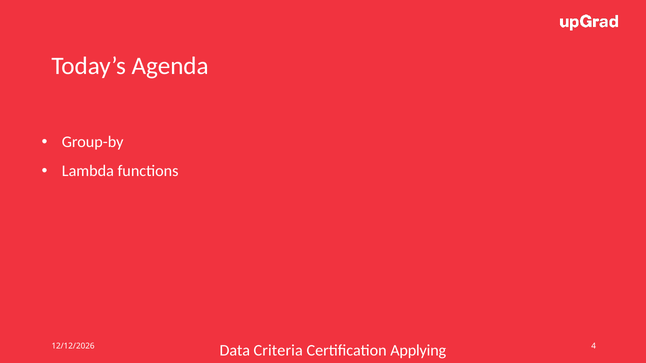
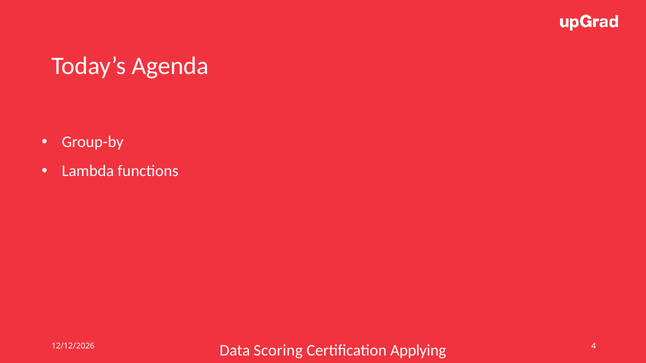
Criteria: Criteria -> Scoring (278, 351)
